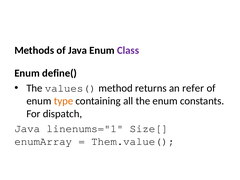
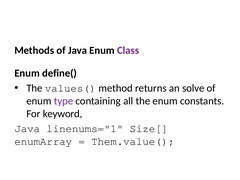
refer: refer -> solve (193, 88)
type colour: orange -> purple (63, 101)
dispatch: dispatch -> keyword (63, 114)
